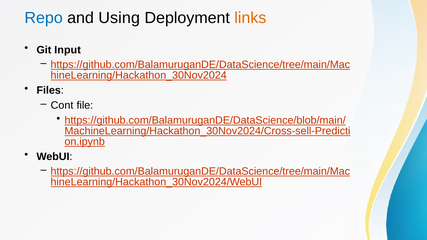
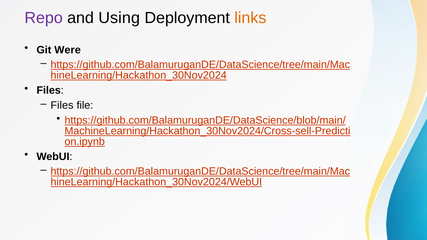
Repo colour: blue -> purple (44, 18)
Input: Input -> Were (68, 50)
Cont: Cont -> Files (62, 105)
